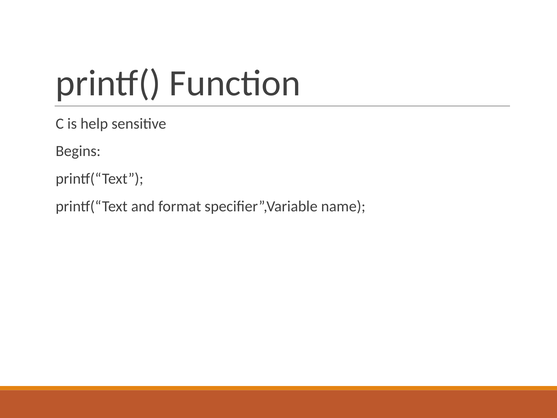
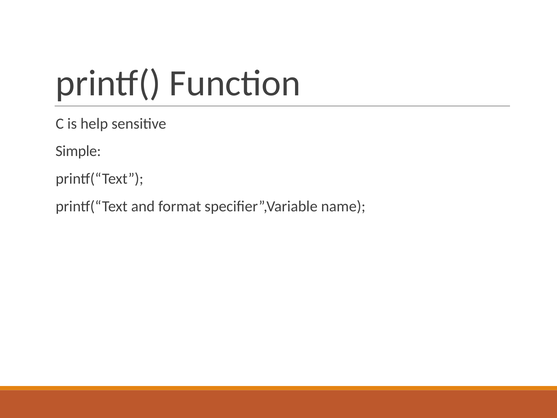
Begins: Begins -> Simple (78, 151)
